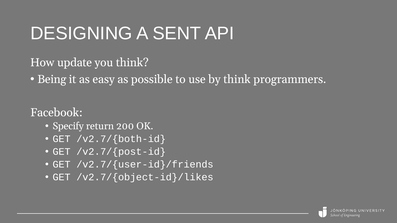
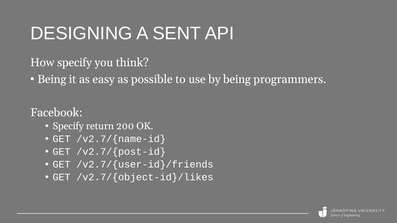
How update: update -> specify (75, 63)
by think: think -> being (237, 79)
/v2.7/{both-id: /v2.7/{both-id -> /v2.7/{name-id (121, 139)
